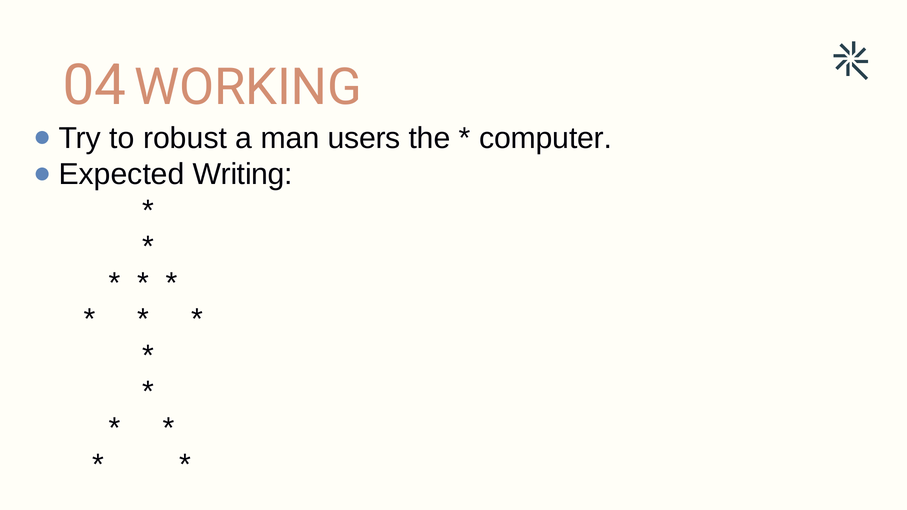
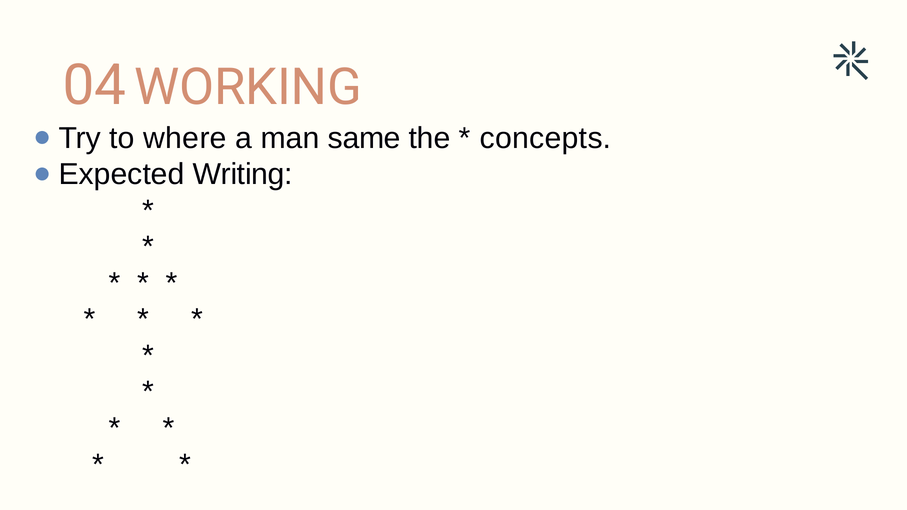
robust: robust -> where (185, 138)
users: users -> same (364, 138)
computer: computer -> concepts (545, 138)
